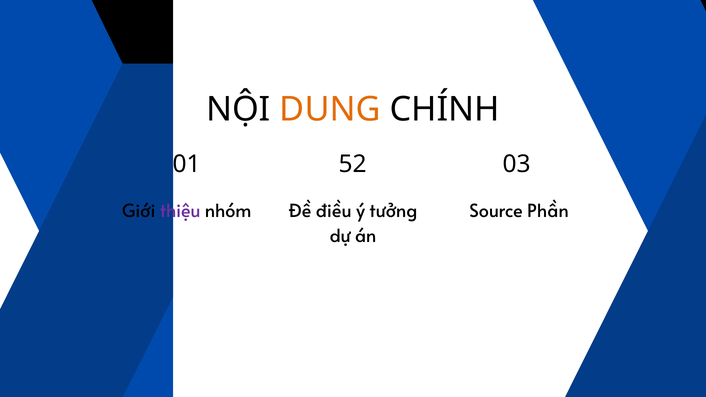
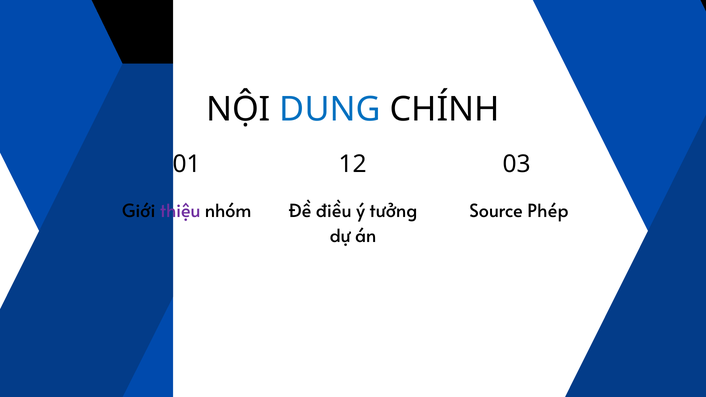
DUNG colour: orange -> blue (330, 110)
52: 52 -> 12 (353, 164)
Phần: Phần -> Phép (548, 211)
